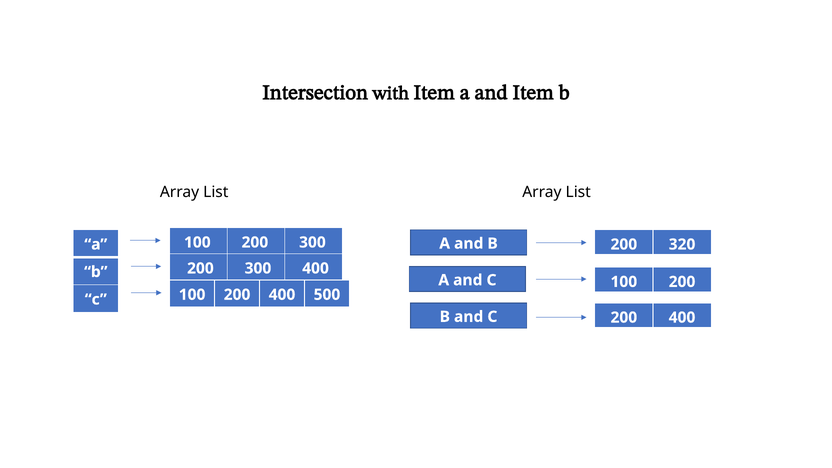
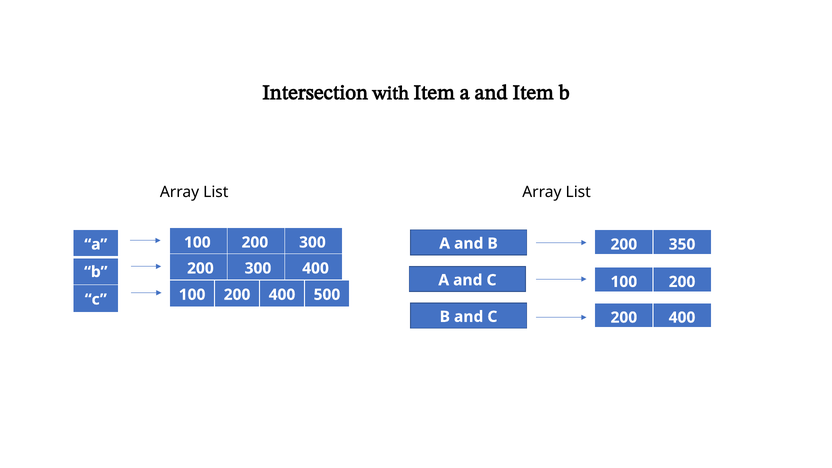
320: 320 -> 350 (682, 244)
